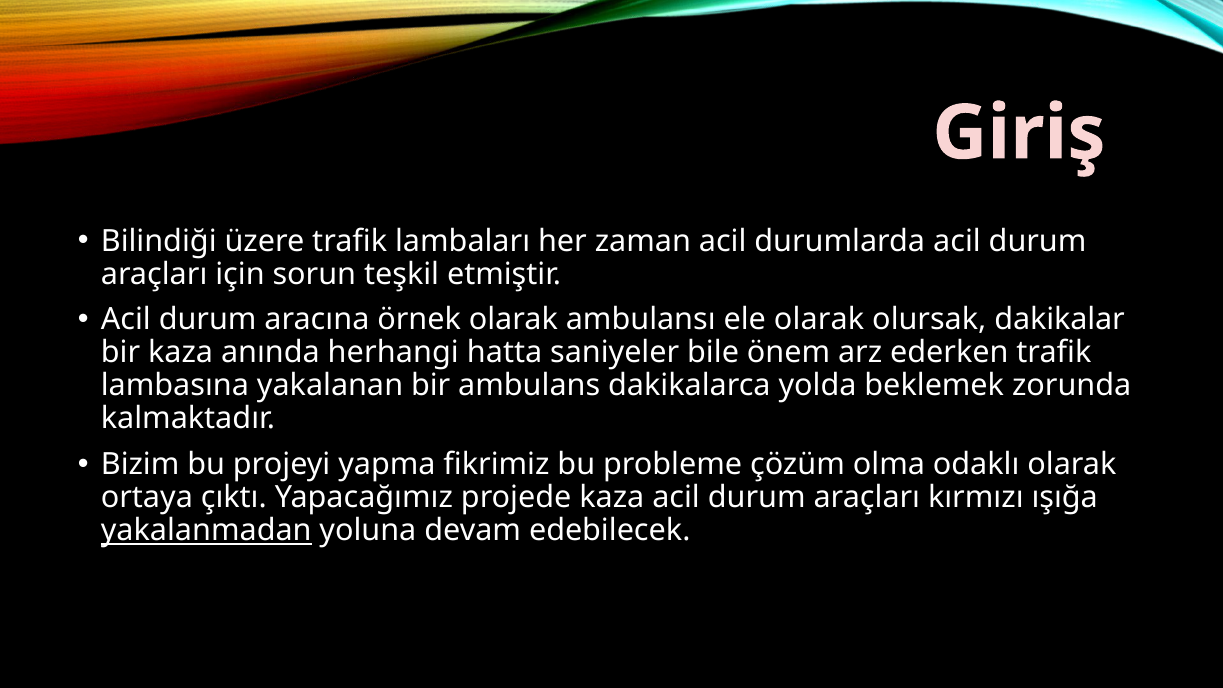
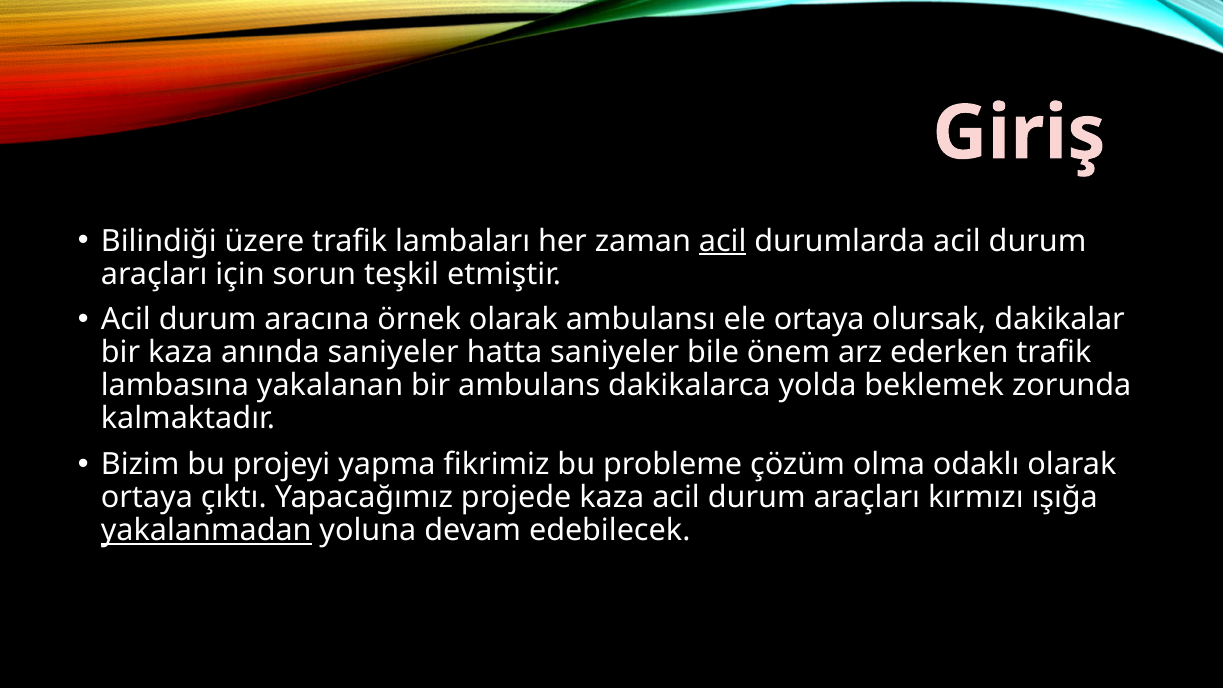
acil underline: none -> present (723, 241)
ele olarak: olarak -> ortaya (819, 320)
anında herhangi: herhangi -> saniyeler (393, 353)
